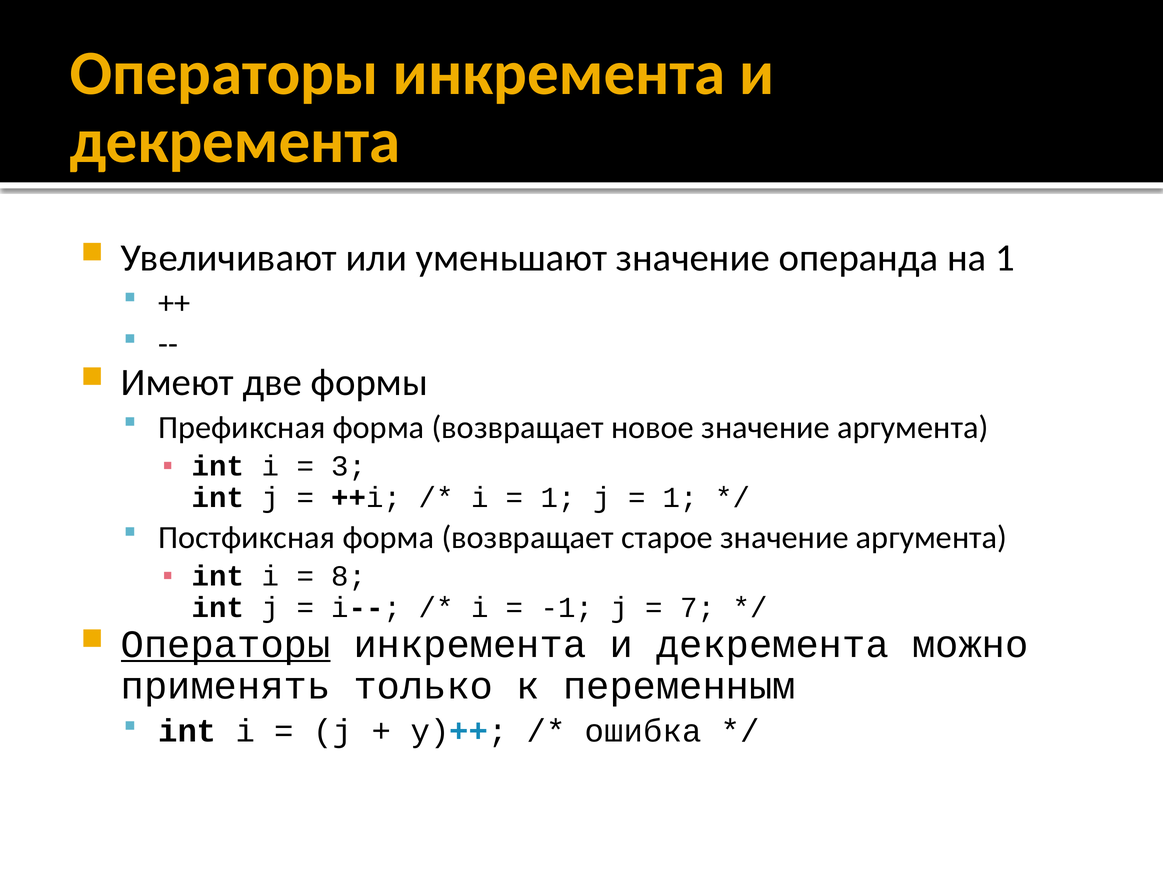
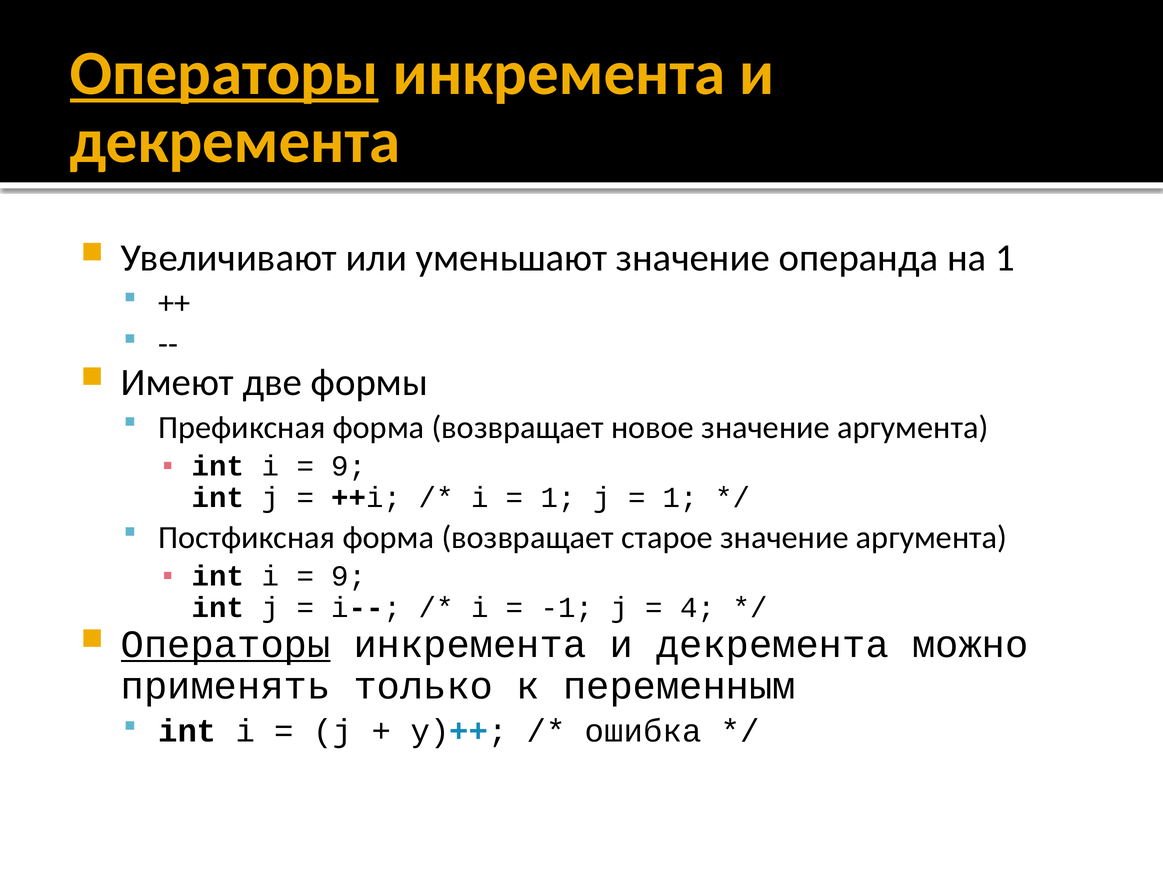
Операторы underline: none -> present (224, 74)
3: 3 -> 9 (349, 467)
8: 8 -> 9 (349, 576)
7: 7 -> 4 (698, 608)
